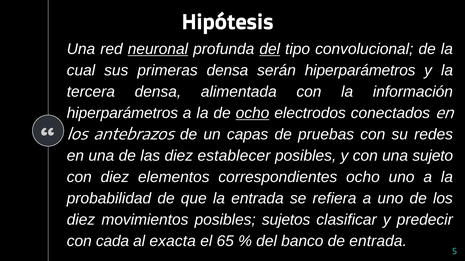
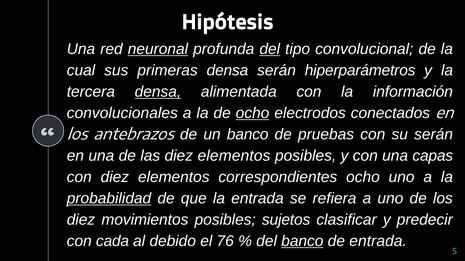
densa underline: none -> present (158, 92)
hiperparámetros: hiperparámetros -> convolucionales (122, 113)
un capas: capas -> banco (248, 135)
su redes: redes -> serán (434, 135)
las diez establecer: establecer -> elementos (234, 156)
sujeto: sujeto -> capas (433, 156)
probabilidad underline: none -> present (109, 199)
exacta: exacta -> debido (173, 242)
65: 65 -> 76 (225, 242)
banco underline: none -> present (302, 242)
